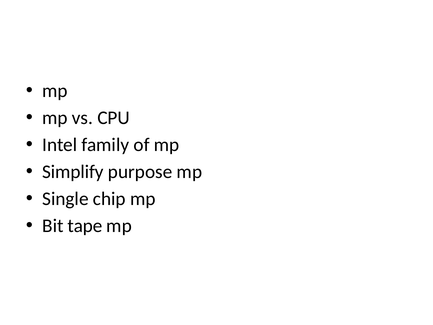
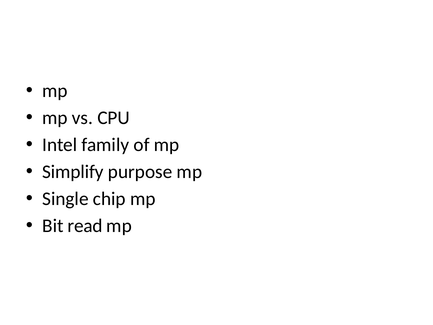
tape: tape -> read (85, 226)
